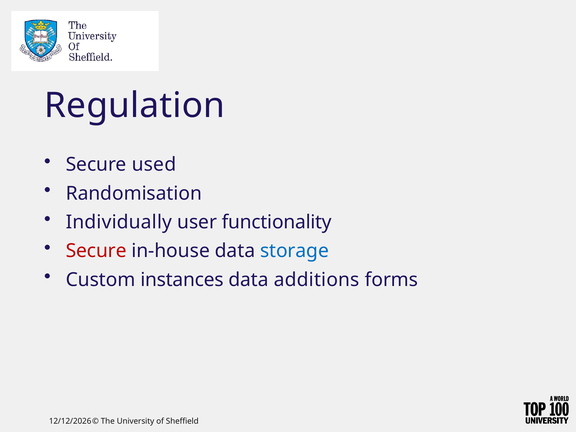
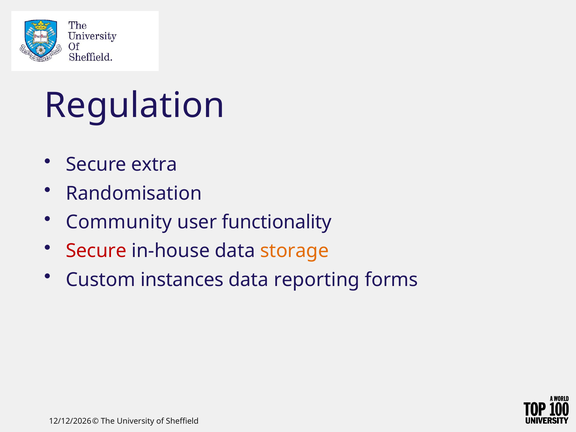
used: used -> extra (154, 165)
Individually: Individually -> Community (119, 222)
storage colour: blue -> orange (294, 251)
additions: additions -> reporting (317, 280)
